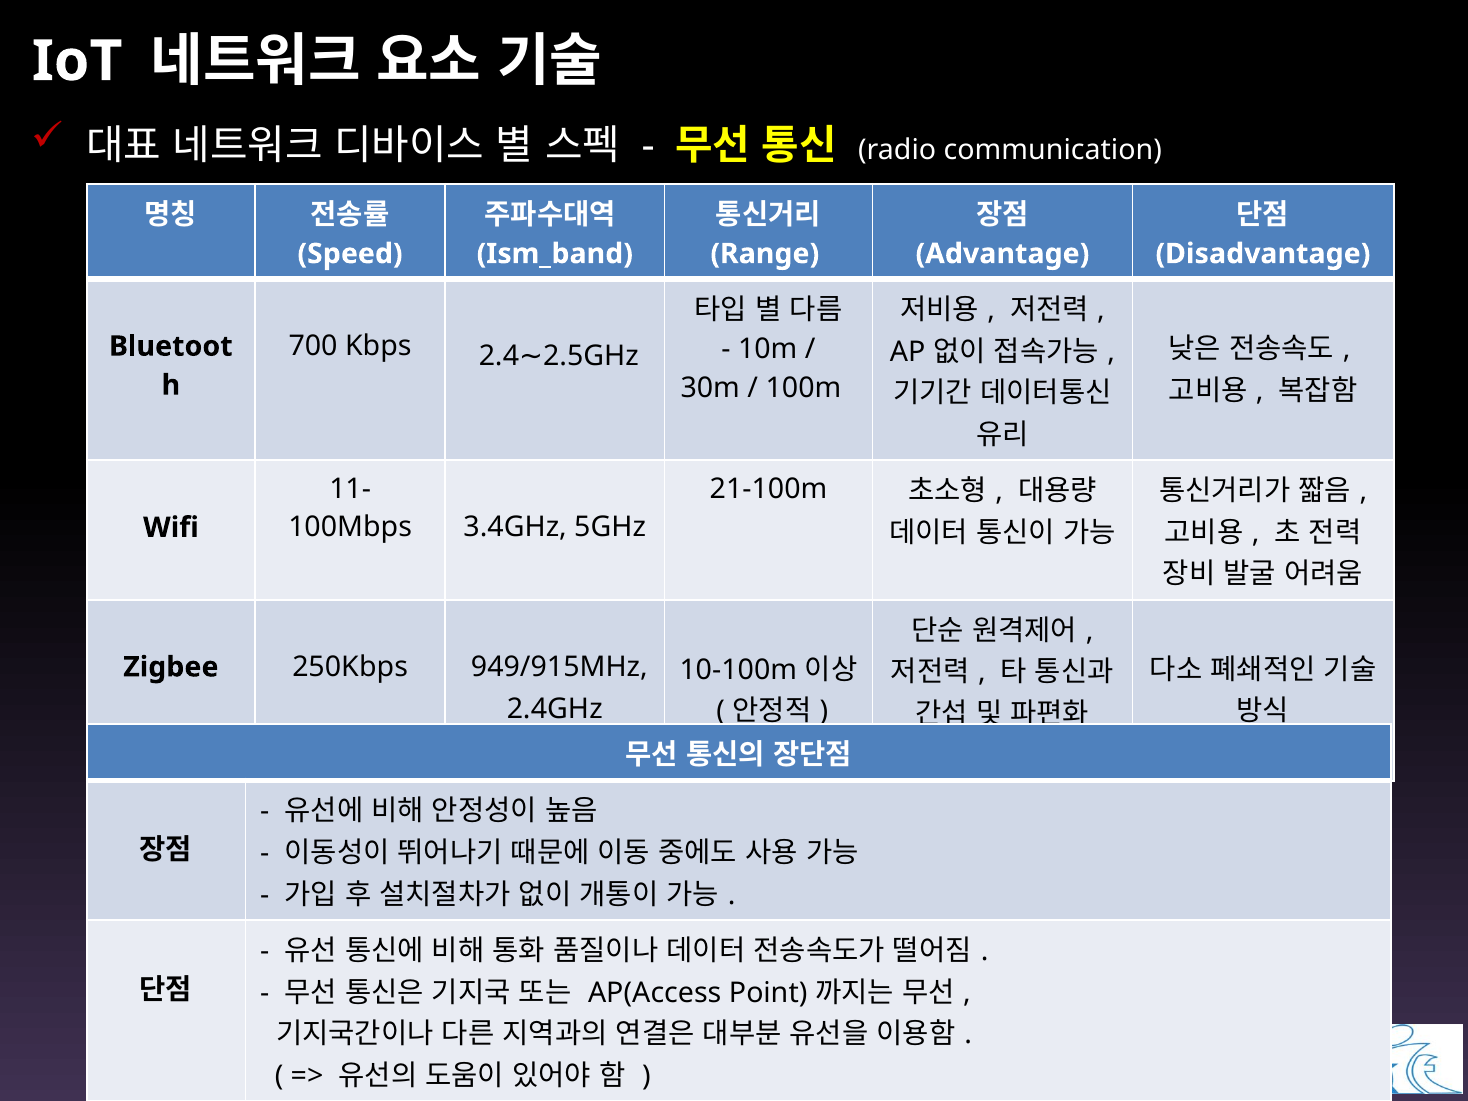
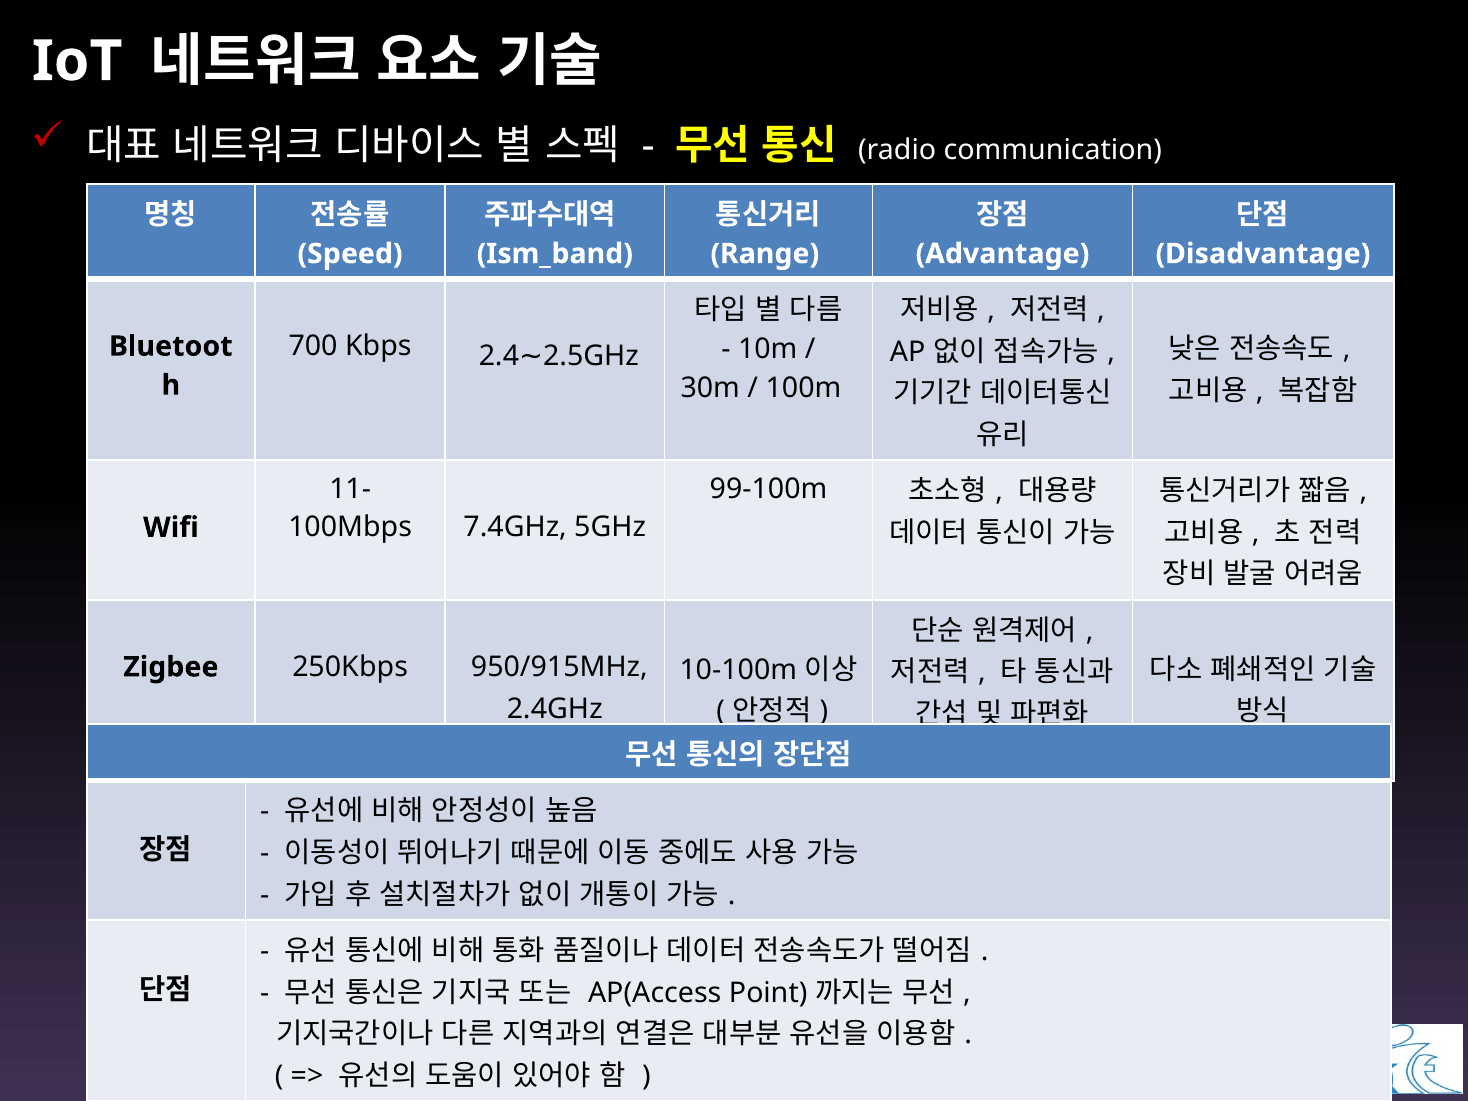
21-100m: 21-100m -> 99-100m (769, 489)
3.4GHz: 3.4GHz -> 7.4GHz (515, 527)
949/915MHz: 949/915MHz -> 950/915MHz (559, 667)
